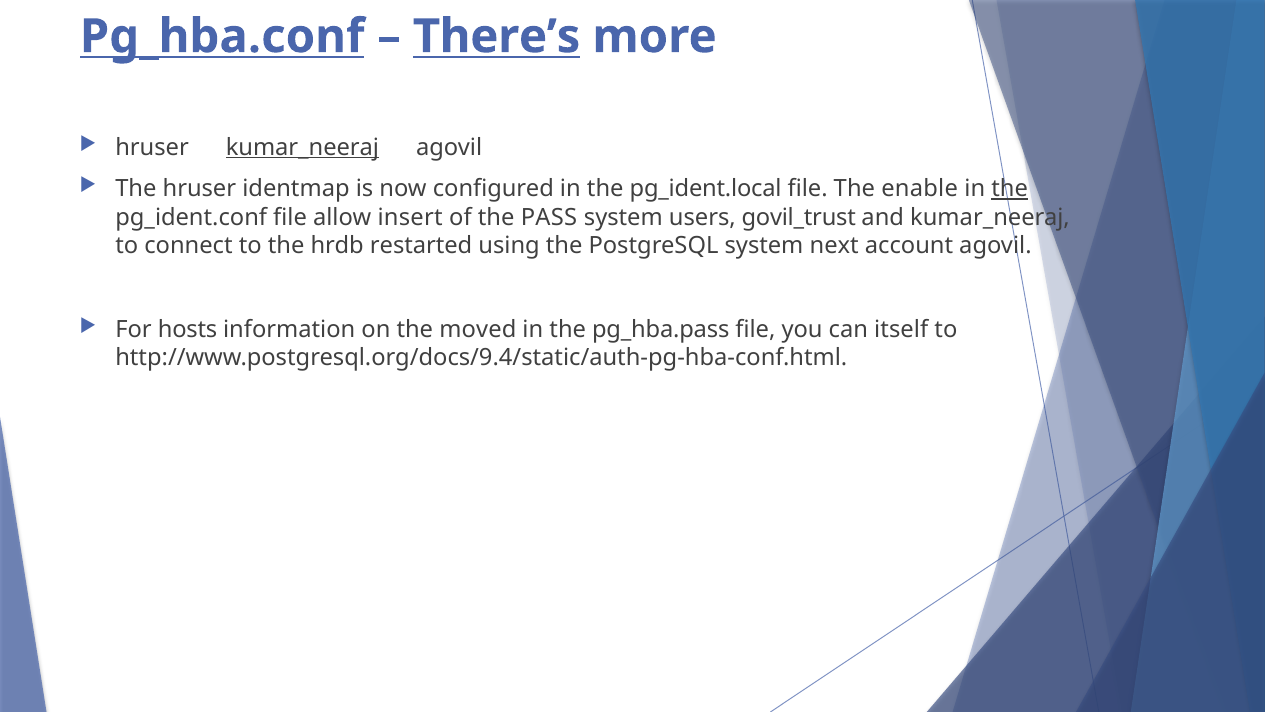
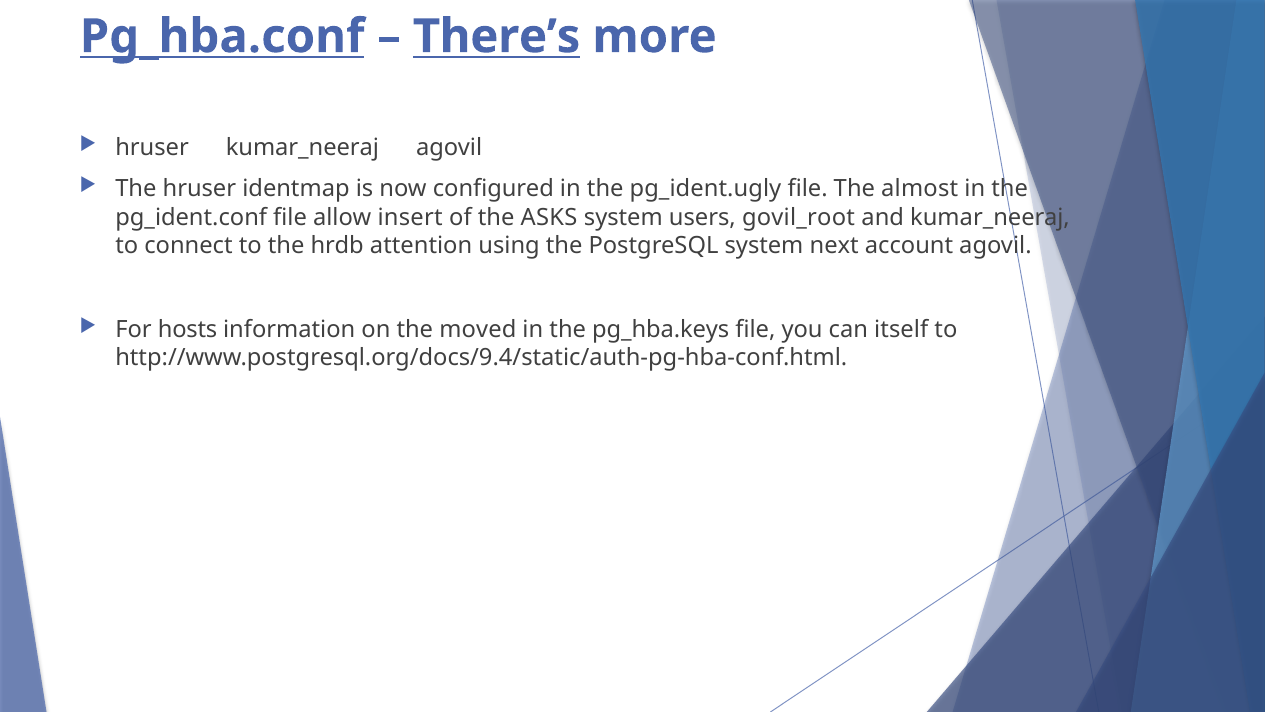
kumar_neeraj underline: present -> none (302, 147)
pg_ident.local: pg_ident.local -> pg_ident.ugly (705, 189)
enable: enable -> almost (920, 189)
the underline: present -> none (1010, 189)
PASS: PASS -> ASKS (549, 217)
govil_trust: govil_trust -> govil_root (798, 217)
restarted: restarted -> attention (421, 246)
pg_hba.pass: pg_hba.pass -> pg_hba.keys (661, 329)
